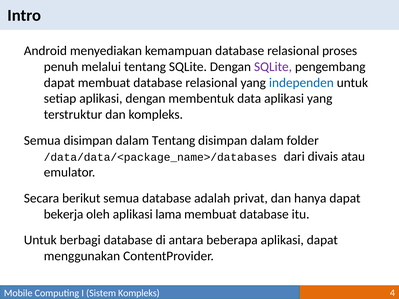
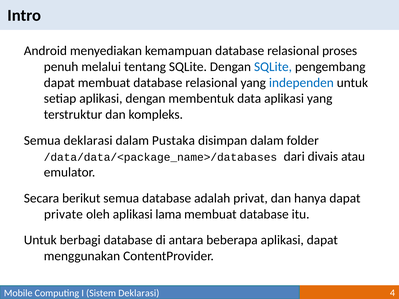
SQLite colour: purple -> blue (273, 67)
Semua disimpan: disimpan -> deklarasi (88, 141)
dalam Tentang: Tentang -> Pustaka (173, 141)
bekerja: bekerja -> private (63, 214)
Sistem Kompleks: Kompleks -> Deklarasi (139, 293)
